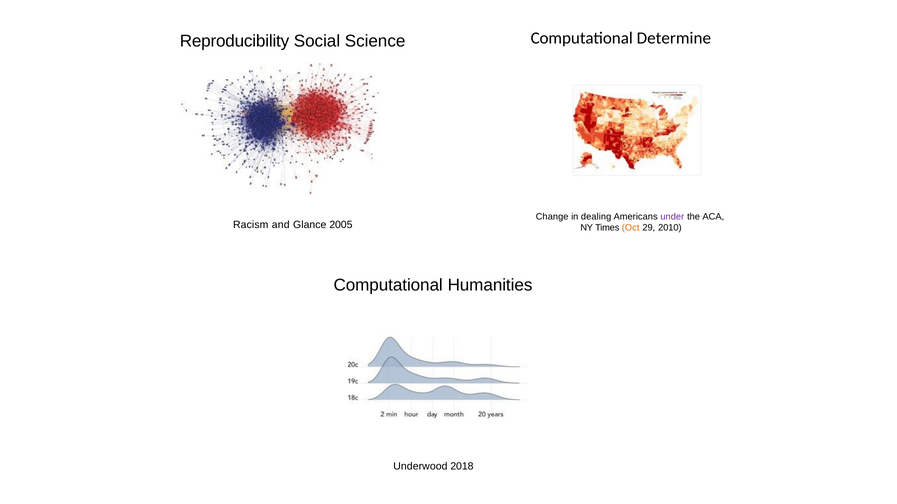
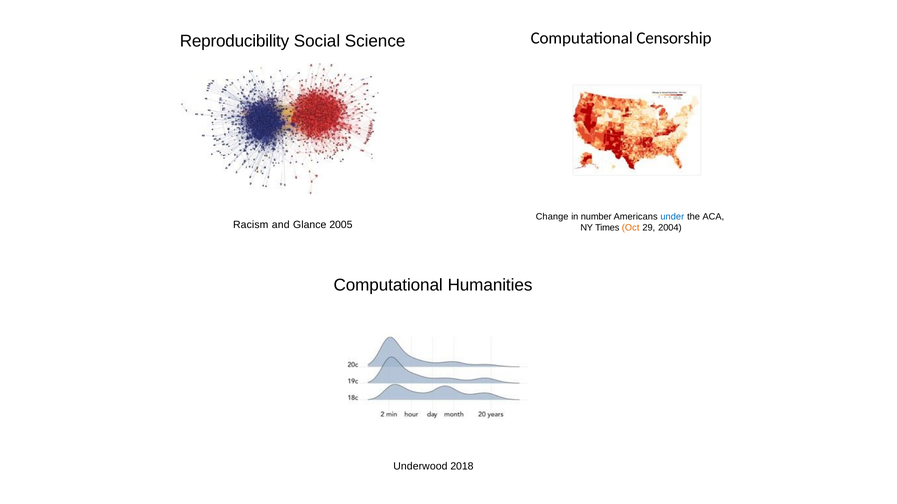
Determine: Determine -> Censorship (674, 38)
dealing: dealing -> number (596, 217)
under colour: purple -> blue (672, 217)
2010: 2010 -> 2004 (670, 228)
